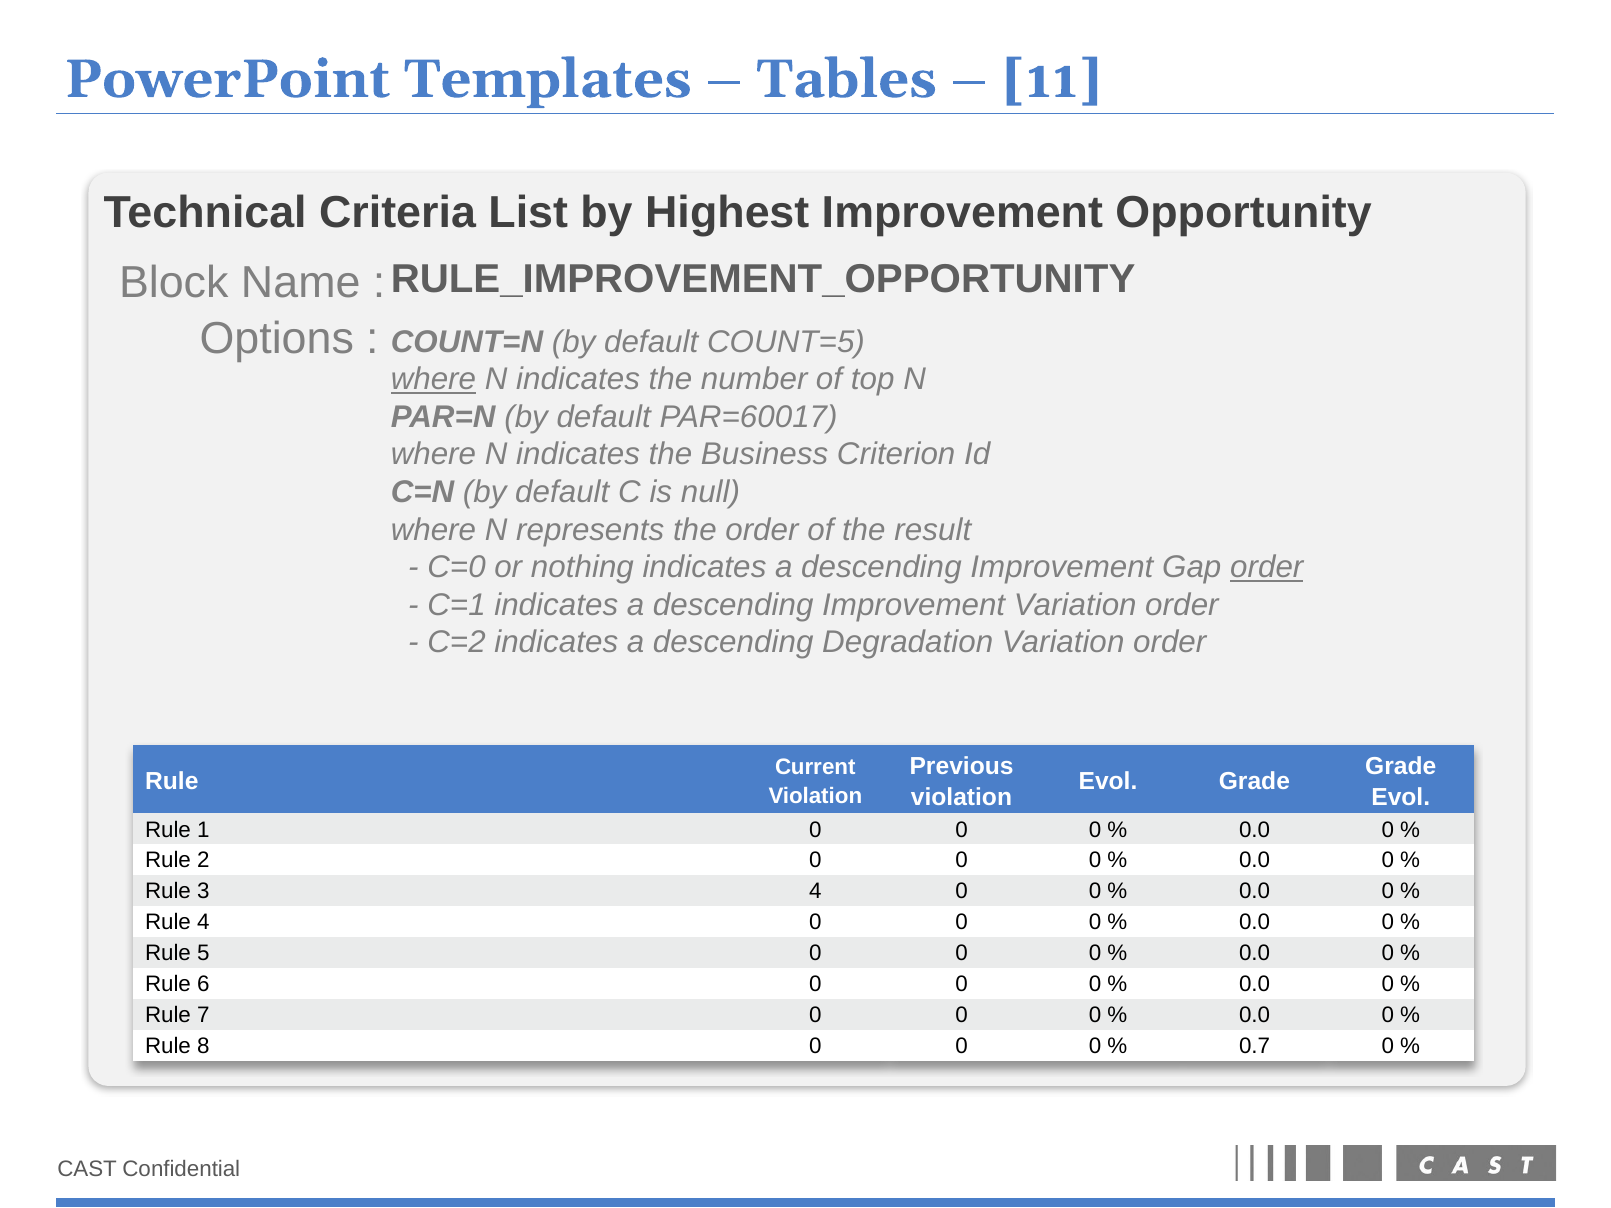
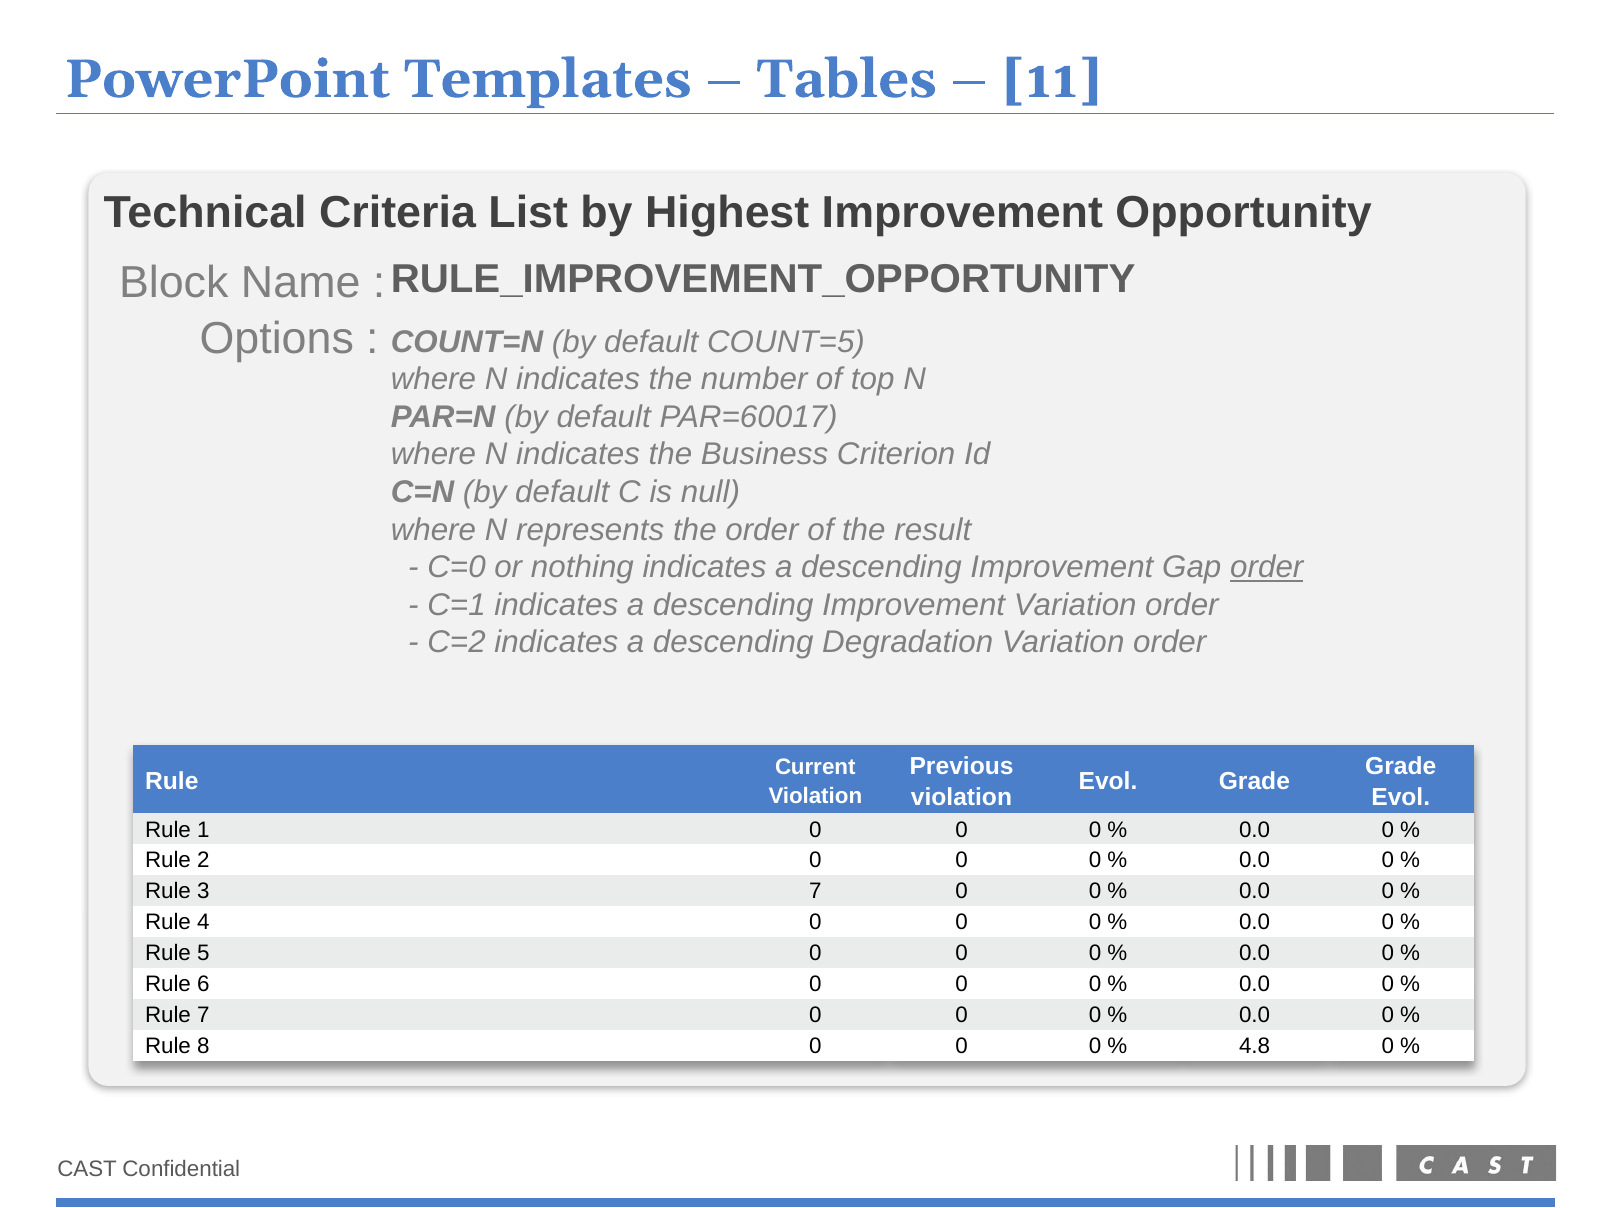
where underline: present -> none (433, 379)
3 4: 4 -> 7 (815, 892)
0.7: 0.7 -> 4.8 (1255, 1046)
